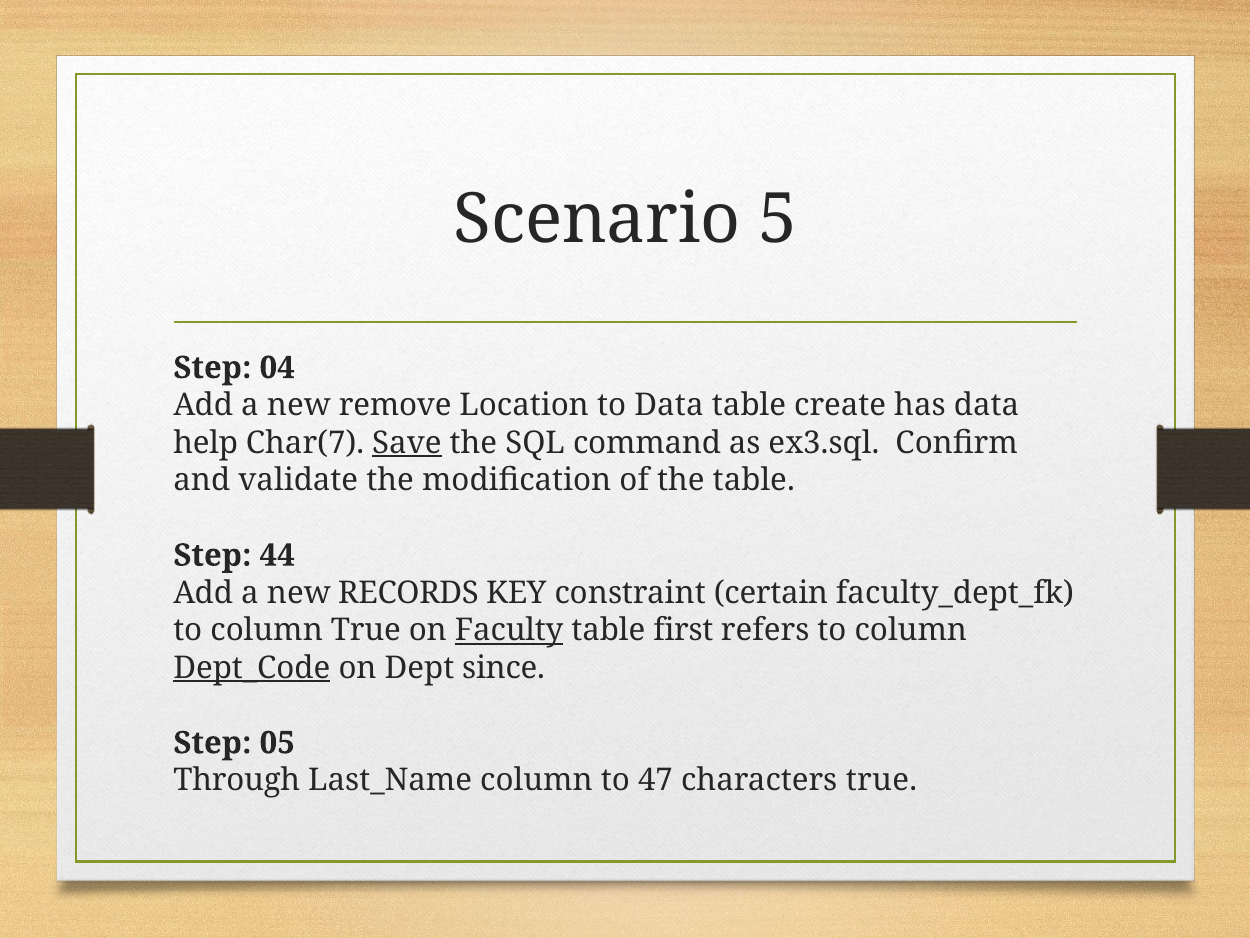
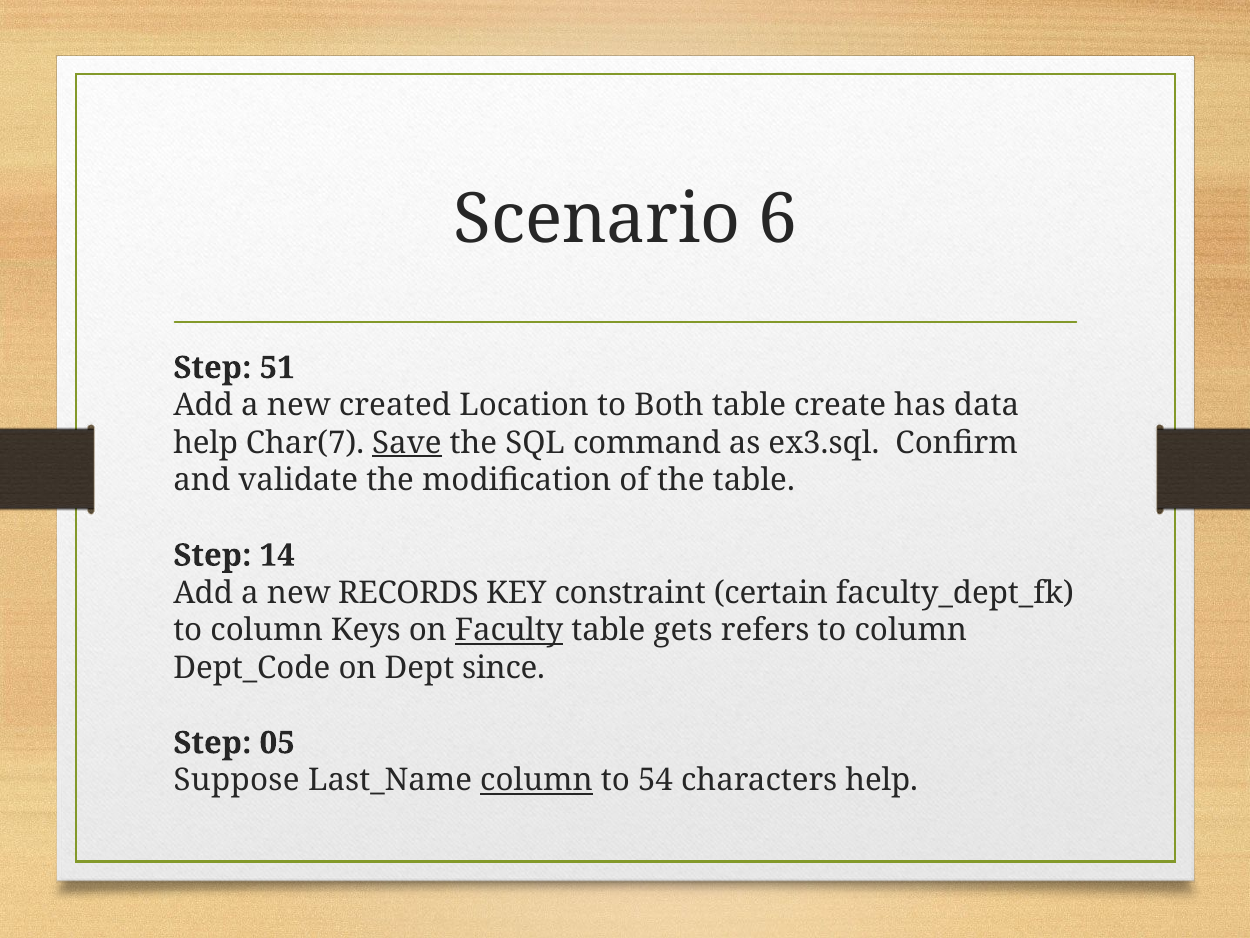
5: 5 -> 6 (778, 219)
04: 04 -> 51 (277, 368)
remove: remove -> created (395, 405)
to Data: Data -> Both (669, 405)
44: 44 -> 14 (277, 555)
column True: True -> Keys (366, 630)
first: first -> gets (683, 630)
Dept_Code underline: present -> none (252, 668)
Through: Through -> Suppose (237, 780)
column underline: none -> present (537, 780)
47: 47 -> 54 (655, 780)
characters true: true -> help (882, 780)
